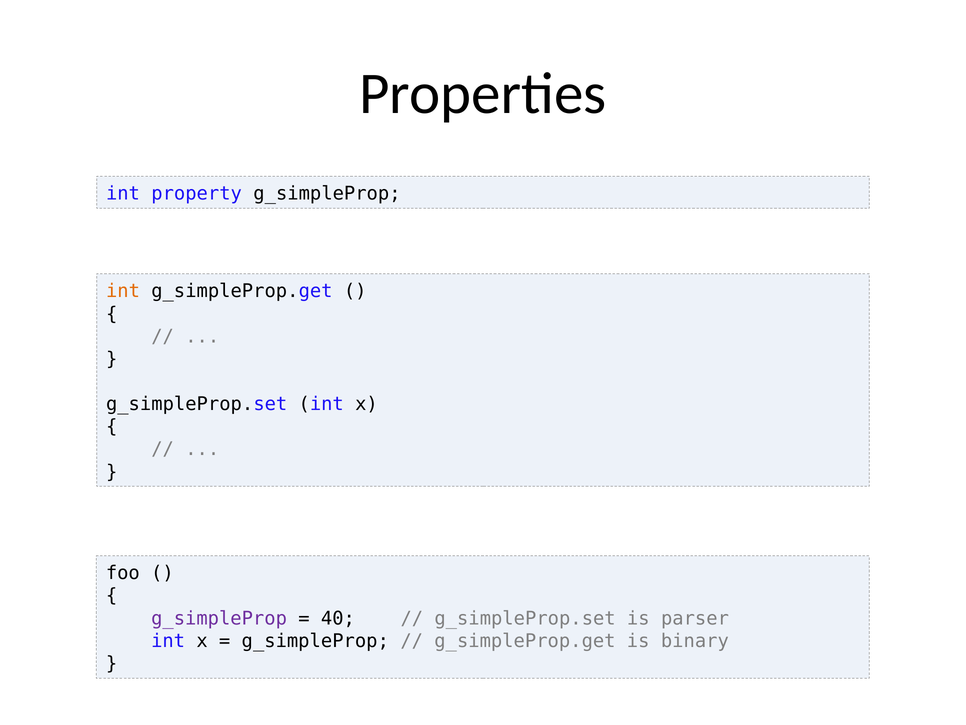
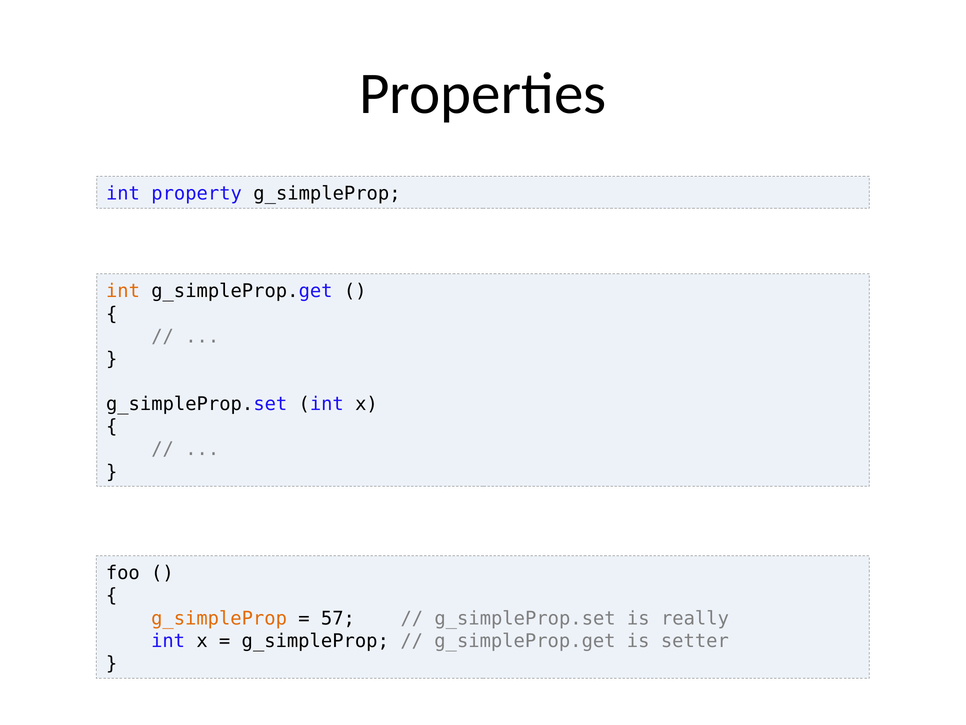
g_simpleProp colour: purple -> orange (219, 618)
40: 40 -> 57 (338, 618)
parser: parser -> really (695, 618)
binary: binary -> setter (695, 640)
